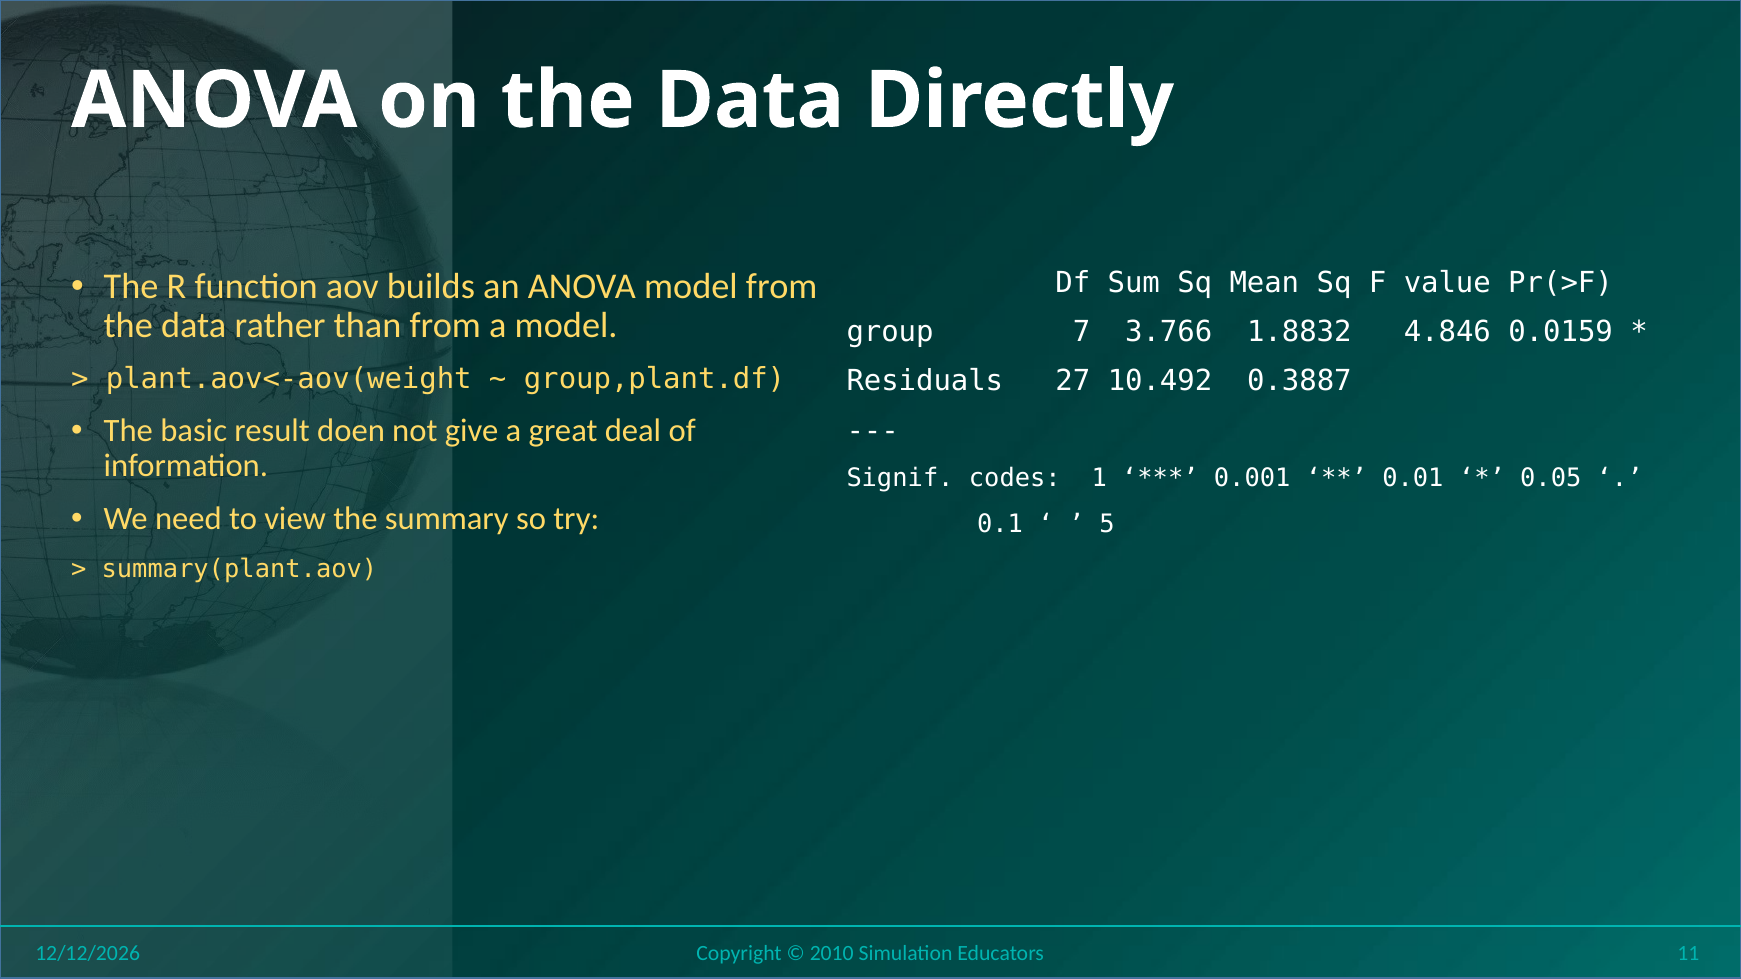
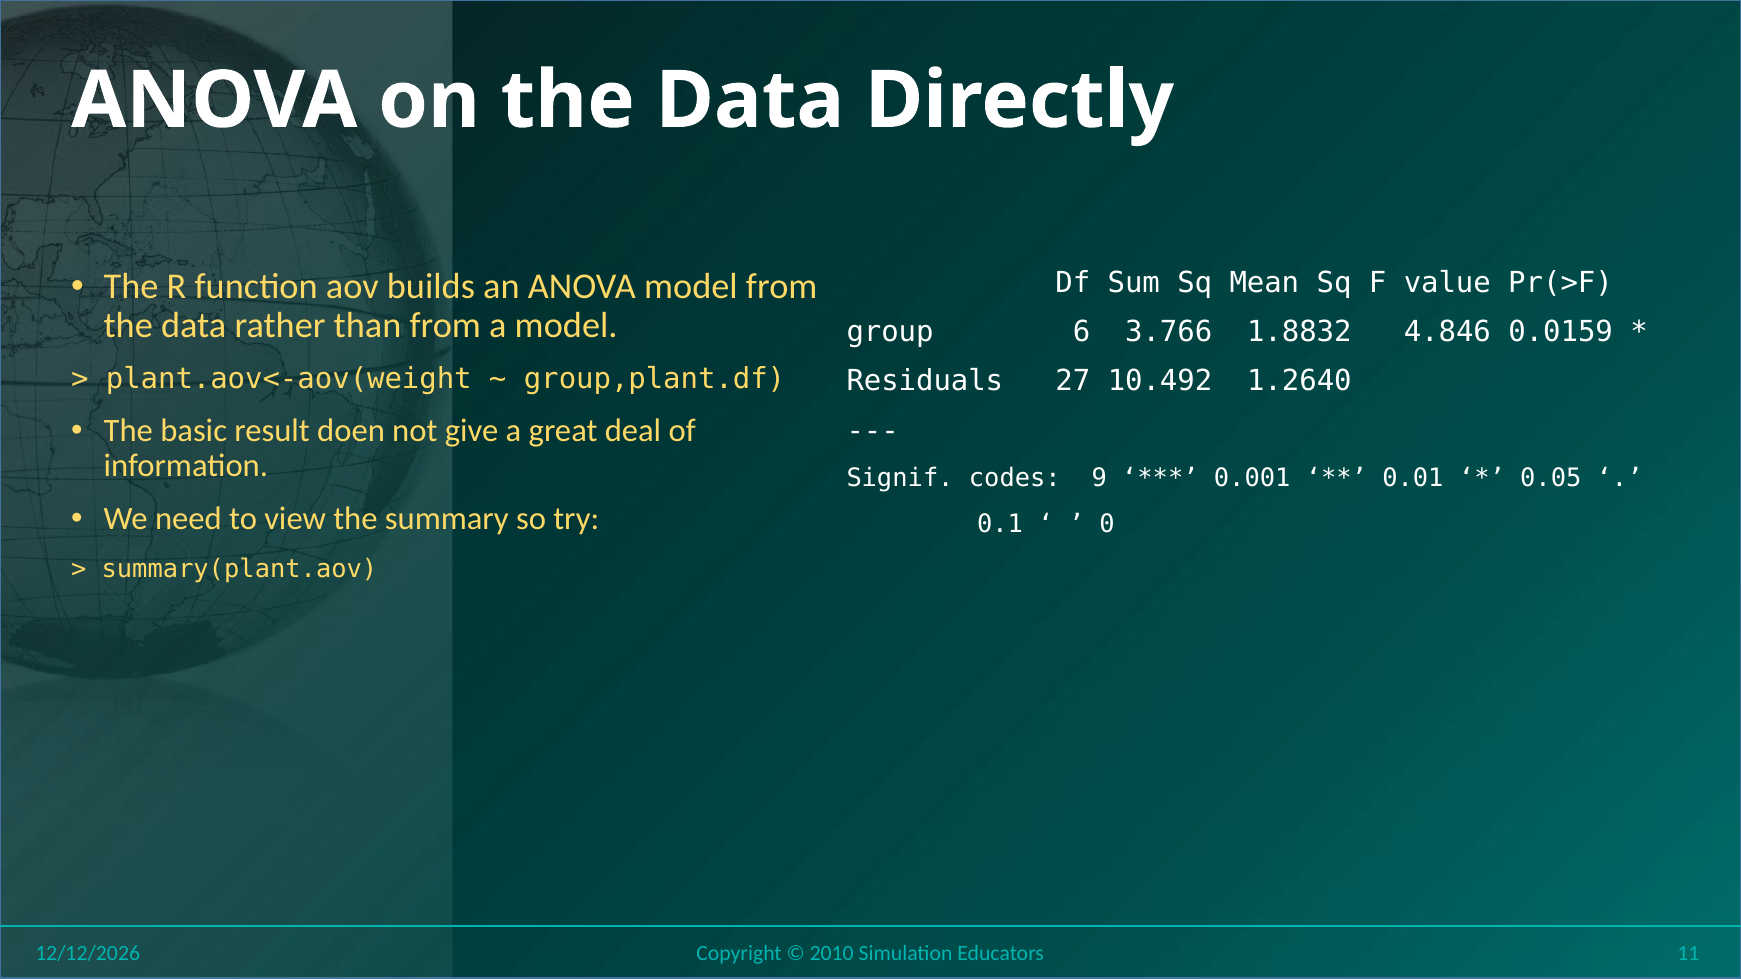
7: 7 -> 6 (1082, 332)
0.3887: 0.3887 -> 1.2640 (1299, 381)
1: 1 -> 9 (1099, 478)
5: 5 -> 0 (1107, 524)
